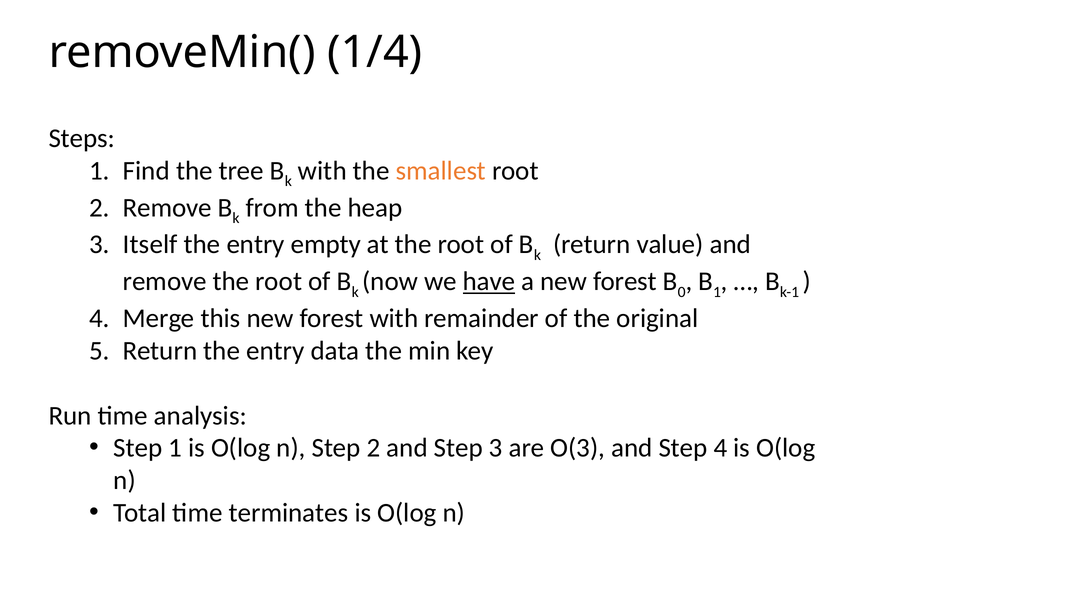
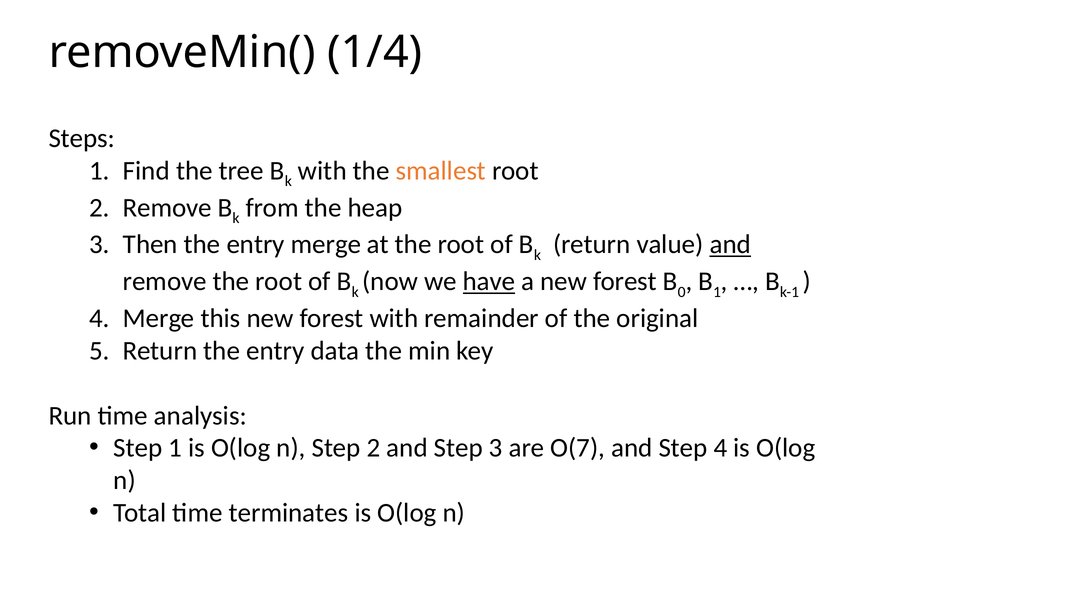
Itself: Itself -> Then (150, 245)
entry empty: empty -> merge (326, 245)
and underline: none -> present (730, 245)
O(3: O(3 -> O(7 (578, 449)
